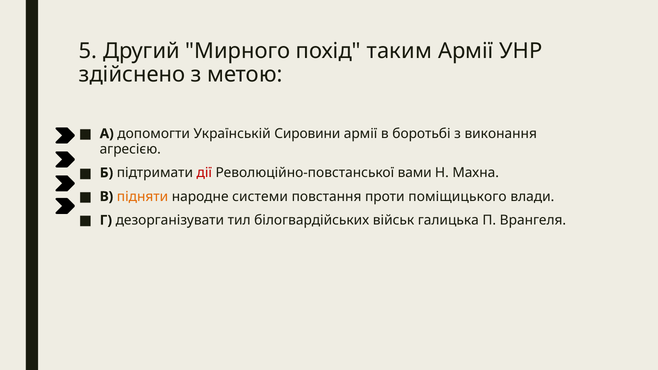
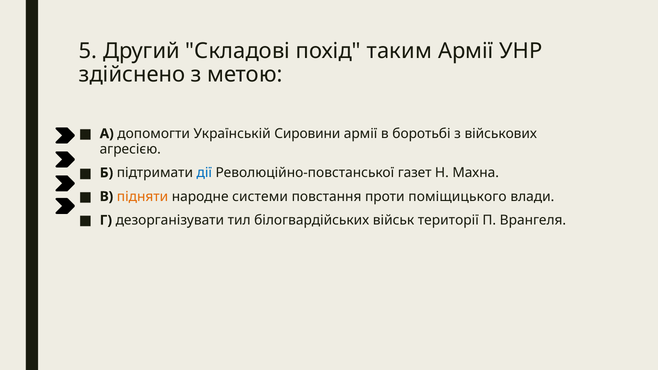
Мирного: Мирного -> Складові (238, 51)
виконання: виконання -> військових (501, 134)
дії colour: red -> blue (204, 173)
вами: вами -> газет (415, 173)
галицька: галицька -> території (448, 220)
